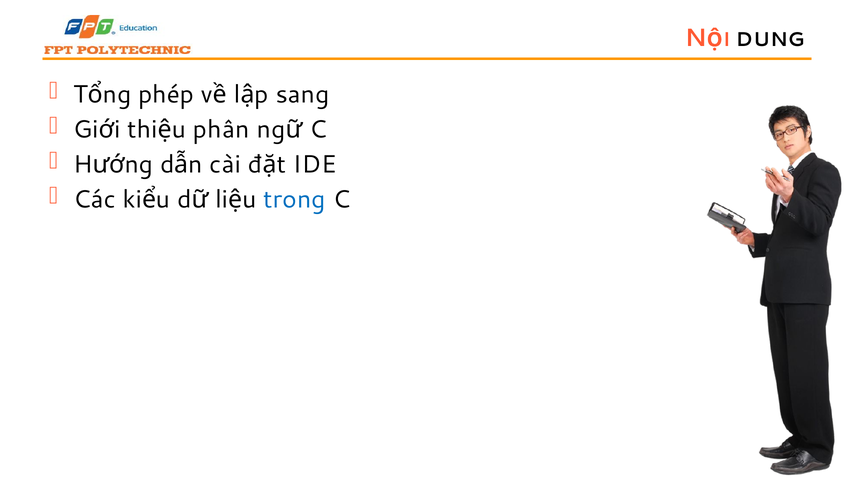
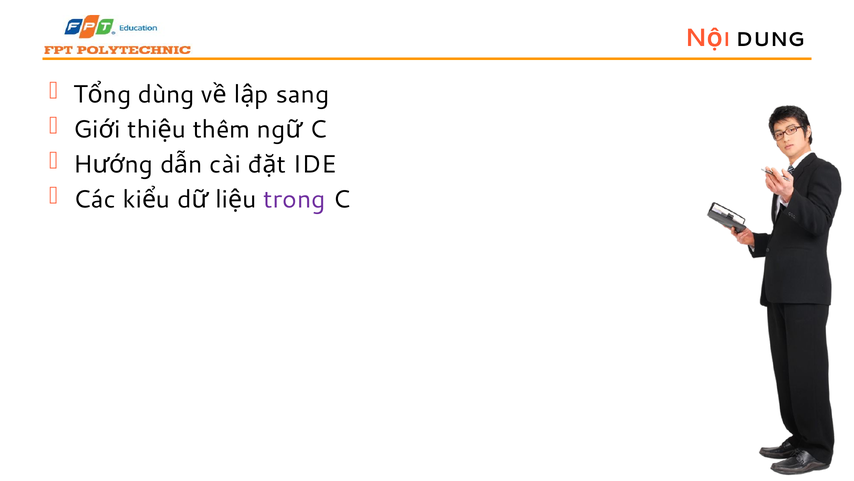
phép: phép -> dùng (166, 95)
phân: phân -> thêm (221, 130)
trong colour: blue -> purple (294, 199)
